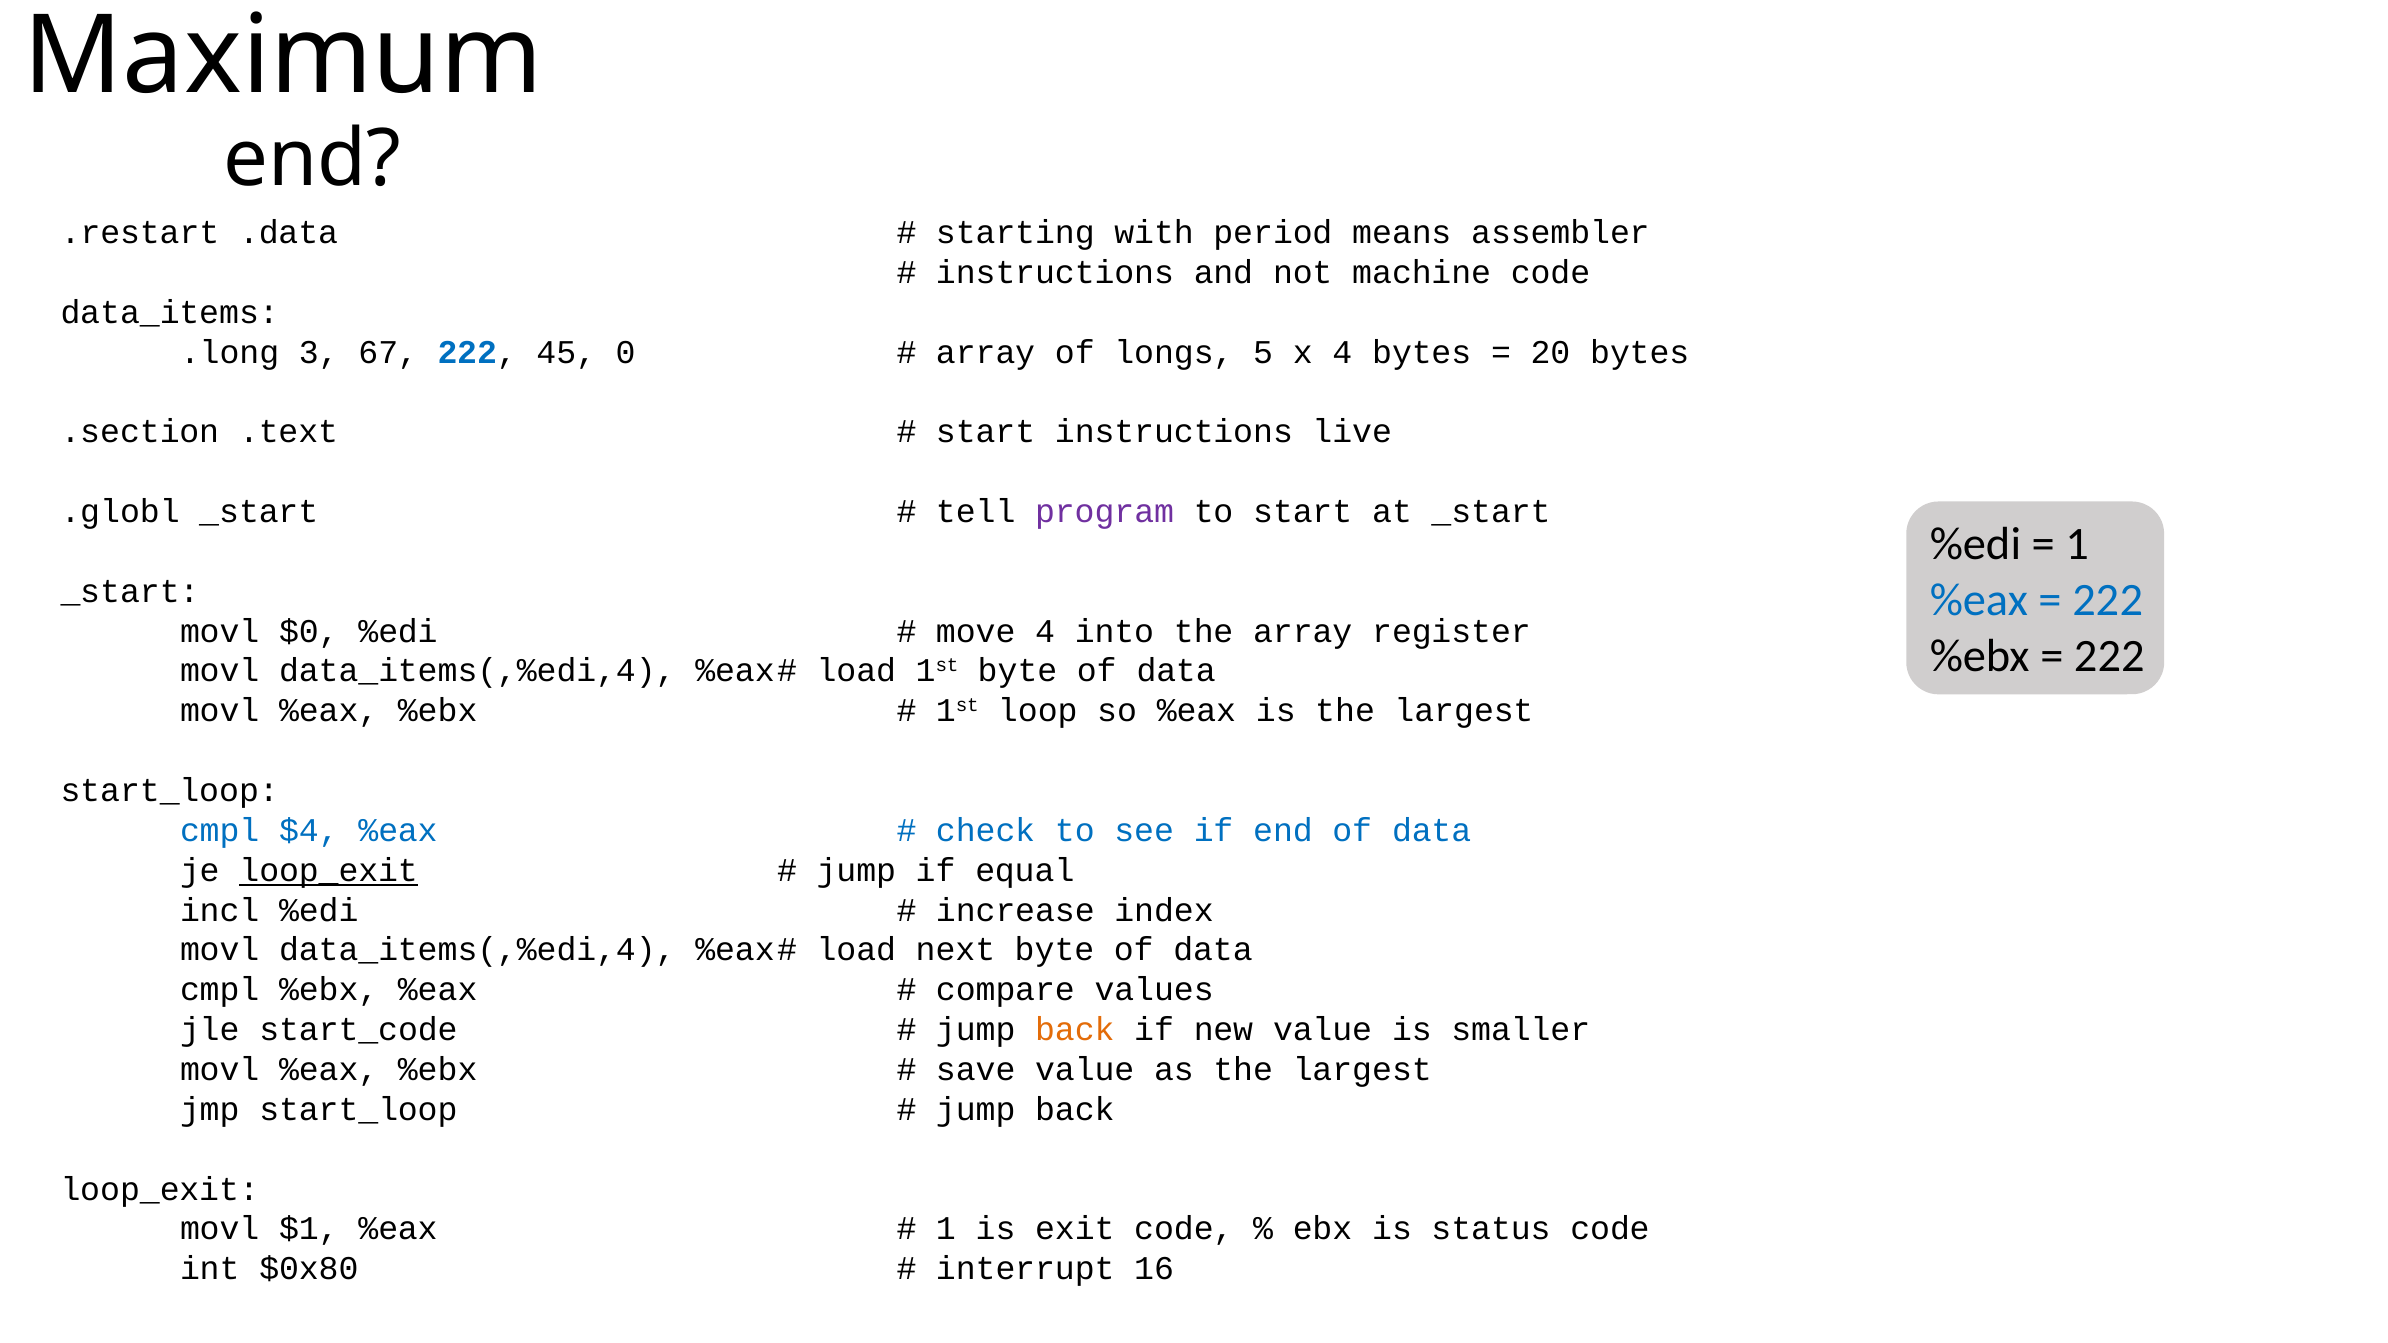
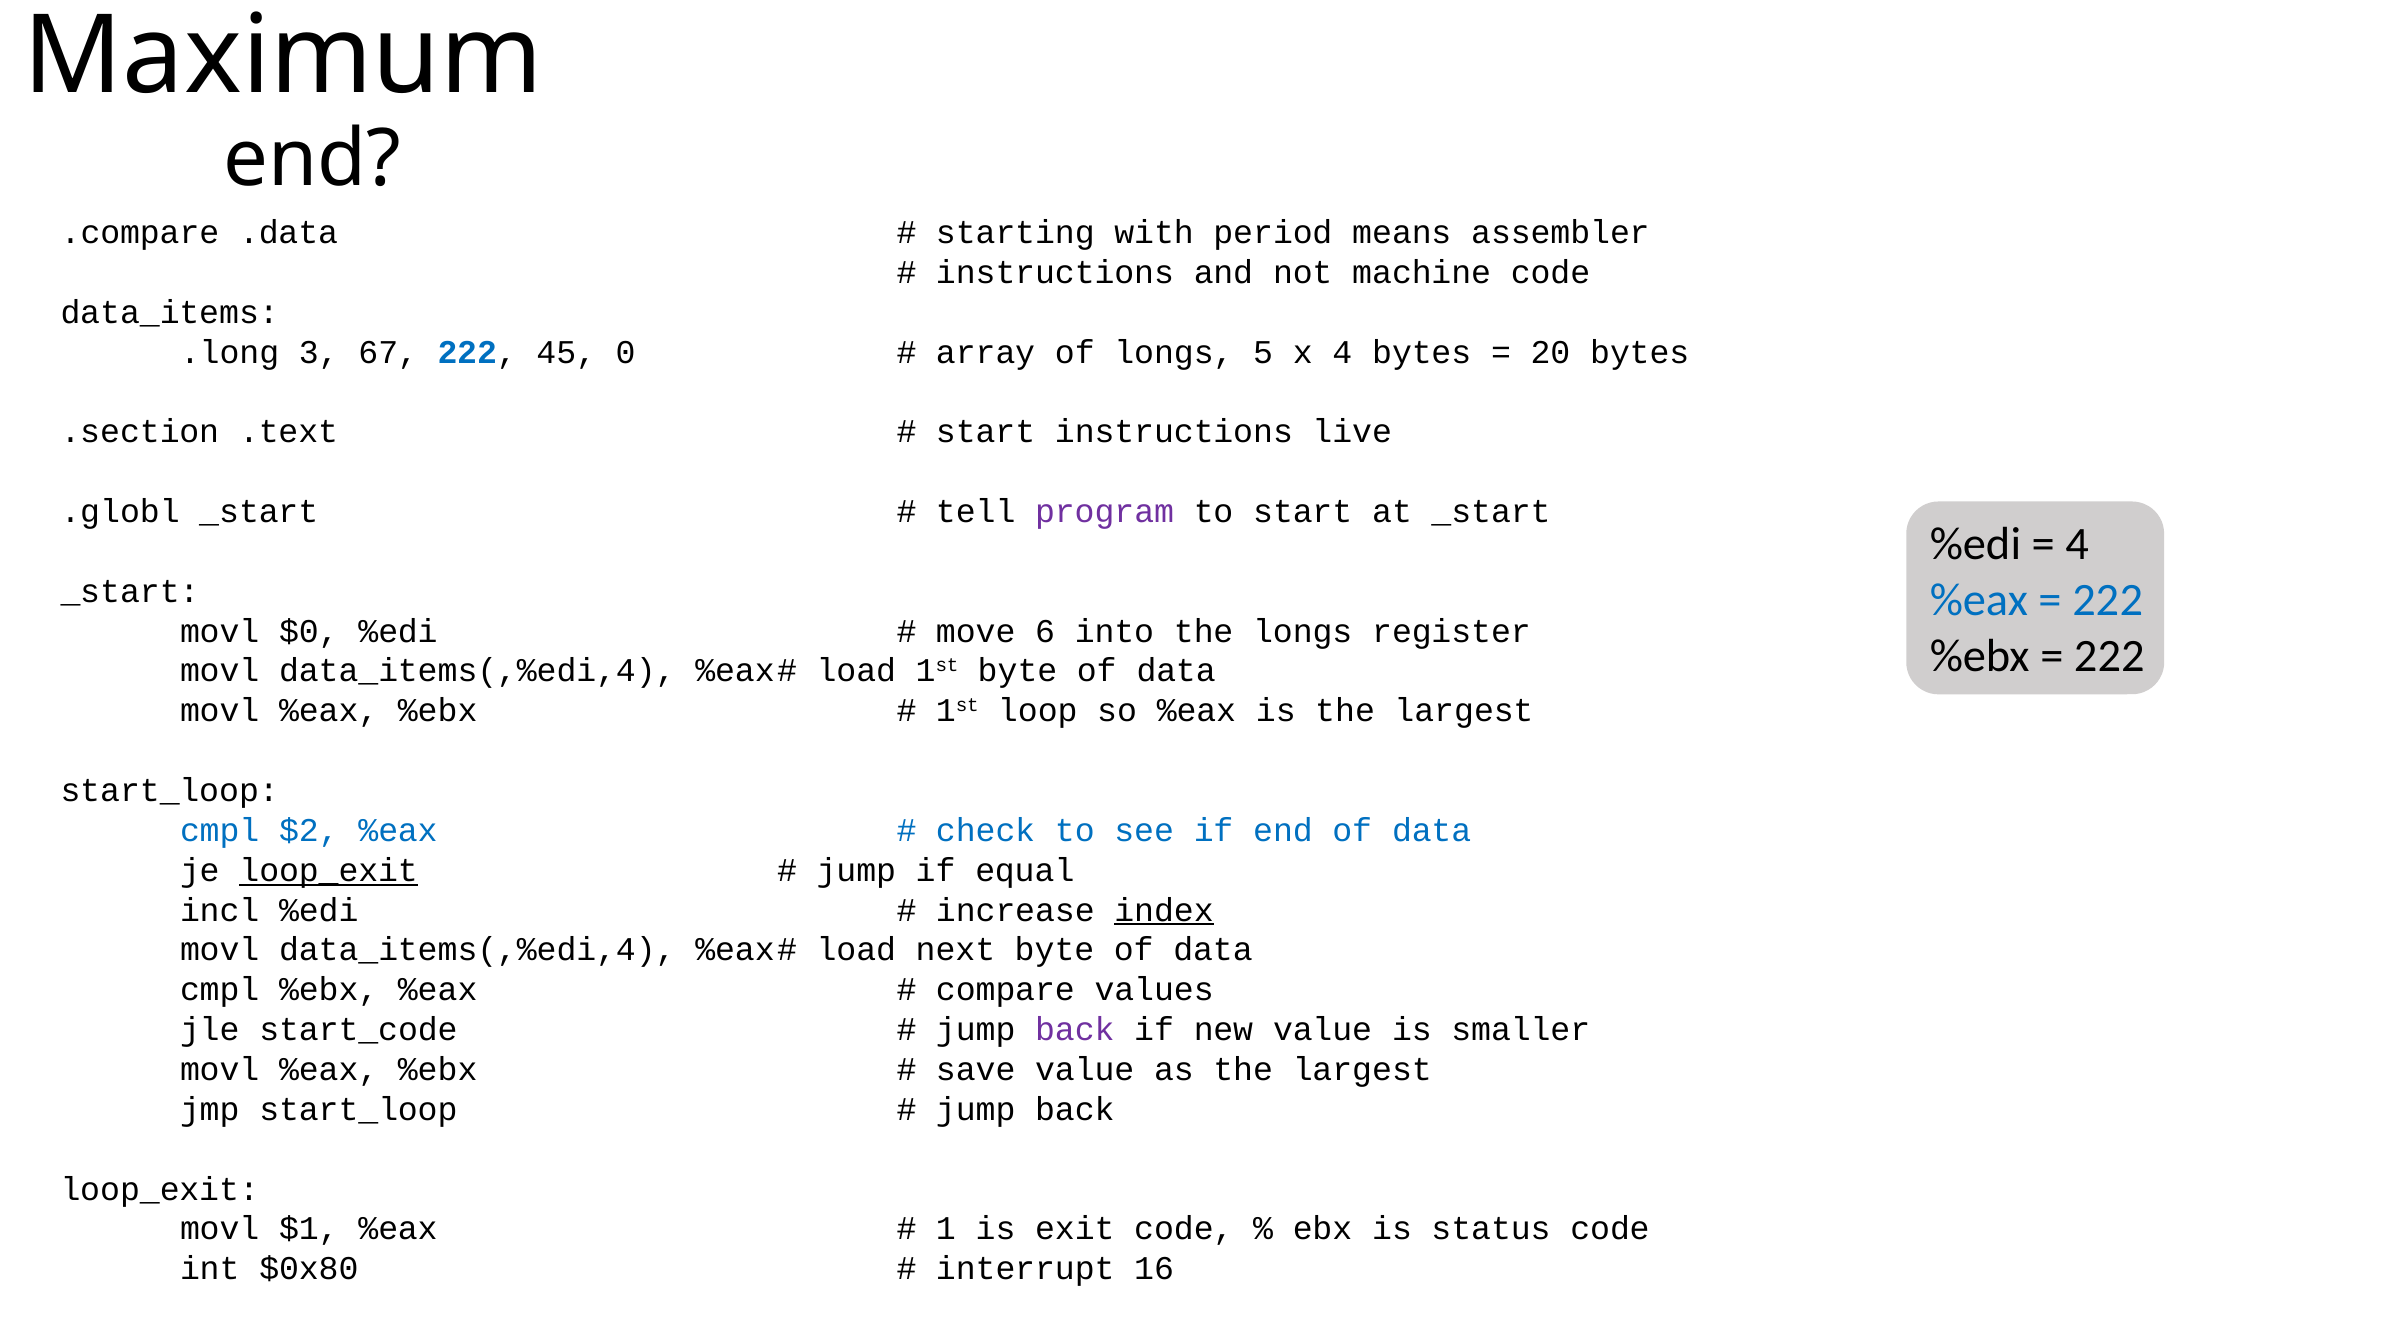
.restart: .restart -> .compare (140, 233)
1: 1 -> 4 (2077, 545)
move 4: 4 -> 6 (1045, 631)
the array: array -> longs (1303, 631)
$4: $4 -> $2 (309, 831)
index underline: none -> present (1164, 910)
back colour: orange -> purple (1075, 1030)
